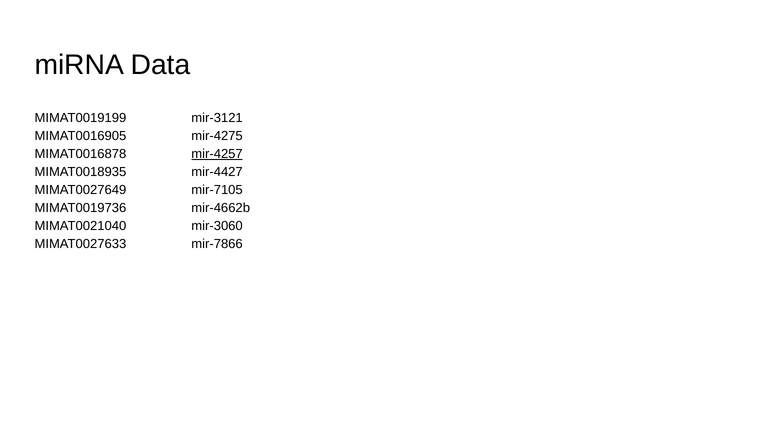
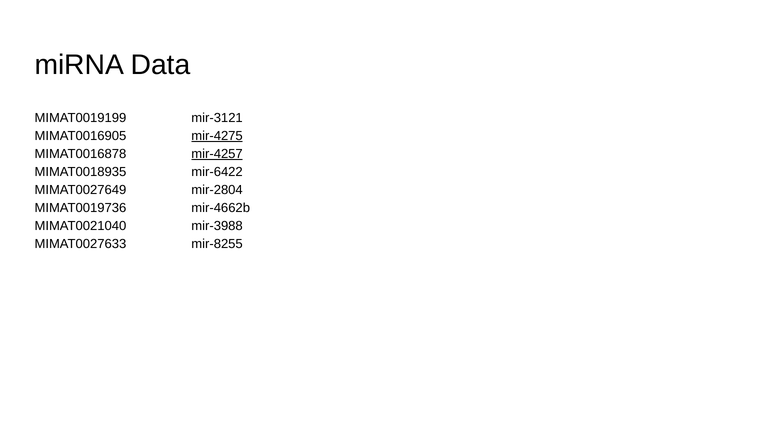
mir-4275 underline: none -> present (217, 136)
mir-4427: mir-4427 -> mir-6422 (217, 172)
mir-7105: mir-7105 -> mir-2804 (217, 190)
mir-3060: mir-3060 -> mir-3988 (217, 226)
mir-7866: mir-7866 -> mir-8255 (217, 244)
